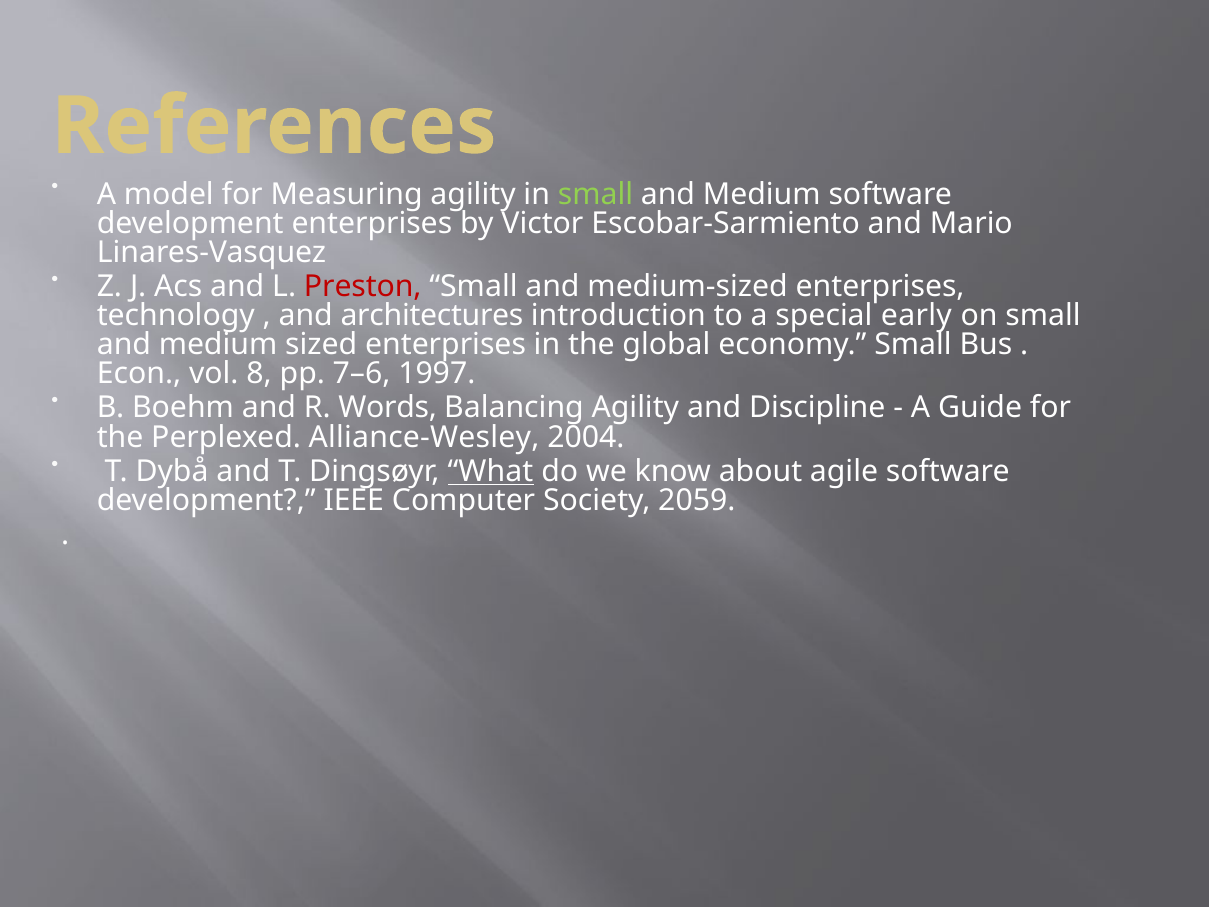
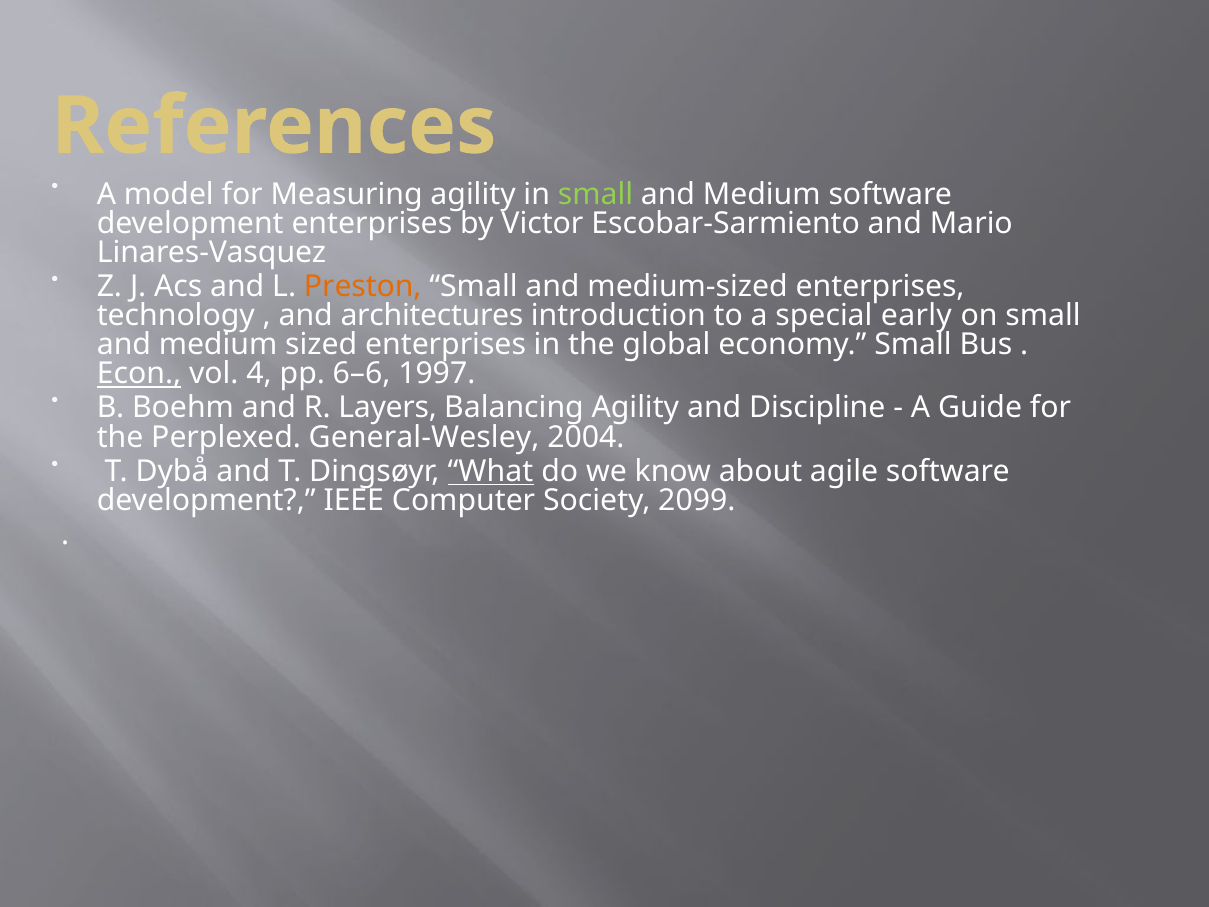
Preston colour: red -> orange (363, 286)
Econ underline: none -> present (139, 374)
8: 8 -> 4 (259, 374)
7–6: 7–6 -> 6–6 (362, 374)
Words: Words -> Layers (388, 408)
Alliance-Wesley: Alliance-Wesley -> General-Wesley (424, 437)
2059: 2059 -> 2099 (697, 500)
